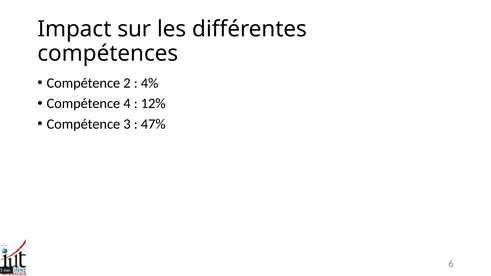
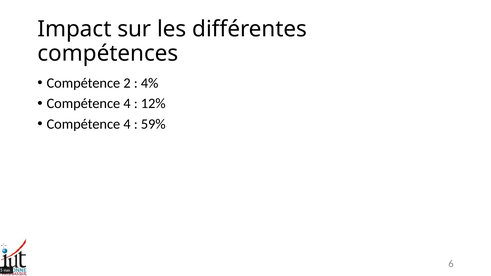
3: 3 -> 4 (127, 124)
47%: 47% -> 59% (153, 124)
